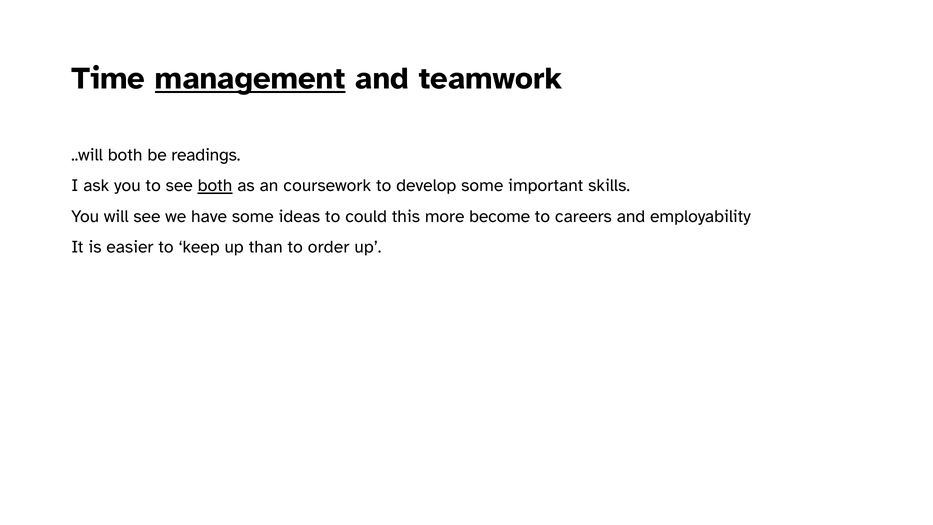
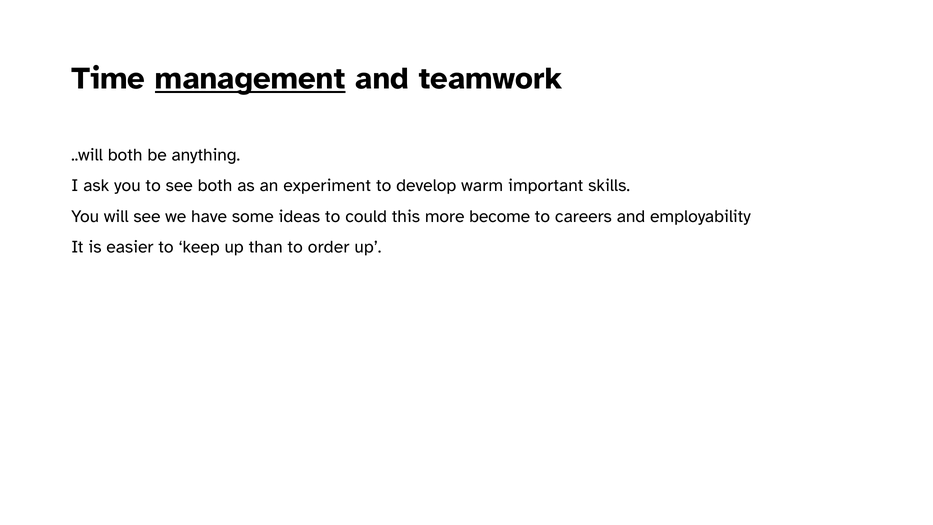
readings: readings -> anything (206, 155)
both underline: present -> none (215, 186)
coursework: coursework -> experiment (327, 186)
develop some: some -> warm (482, 186)
